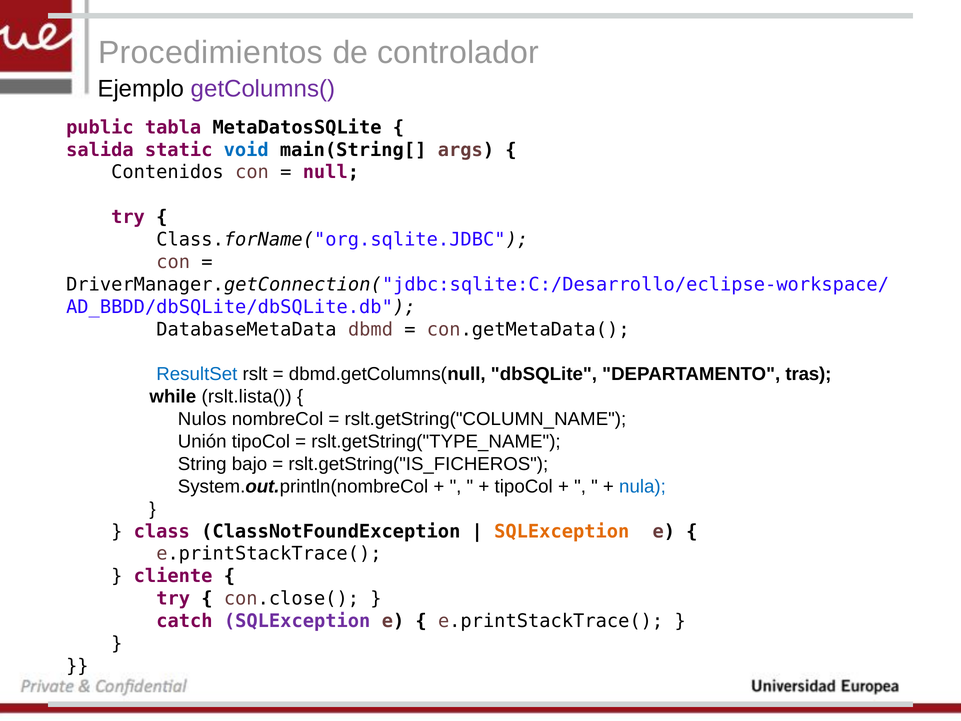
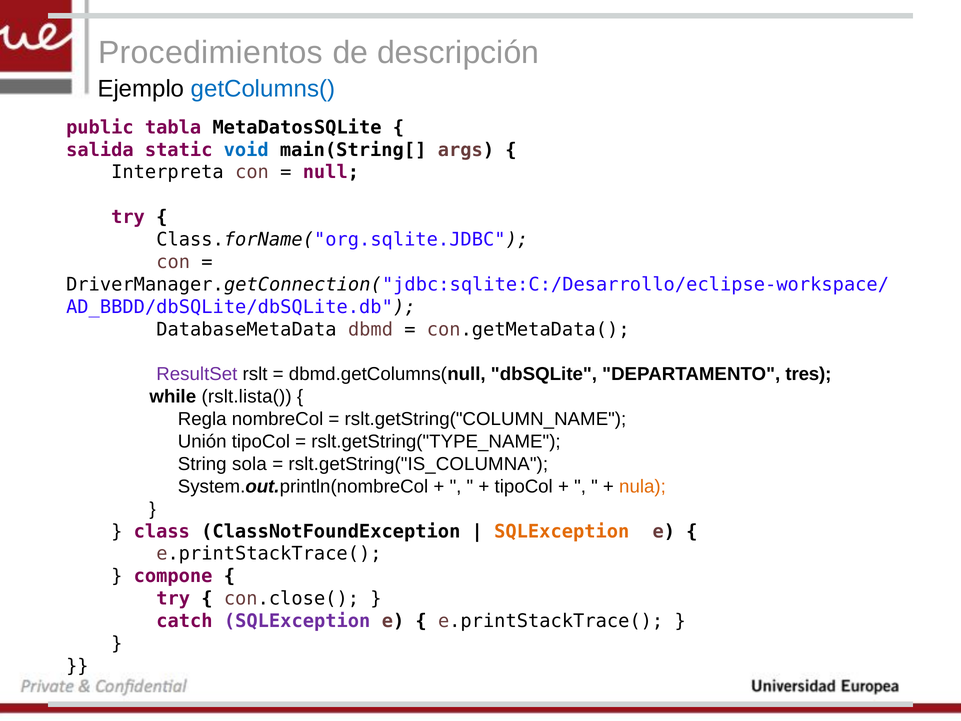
controlador: controlador -> descripción (458, 53)
getColumns( colour: purple -> blue (263, 89)
Contenidos: Contenidos -> Interpreta (167, 172)
ResultSet colour: blue -> purple (197, 374)
tras: tras -> tres (808, 374)
Nulos: Nulos -> Regla (202, 419)
bajo: bajo -> sola (249, 464)
rslt.getString("IS_FICHEROS: rslt.getString("IS_FICHEROS -> rslt.getString("IS_COLUMNA (418, 464)
nula colour: blue -> orange (642, 486)
cliente: cliente -> compone (173, 576)
